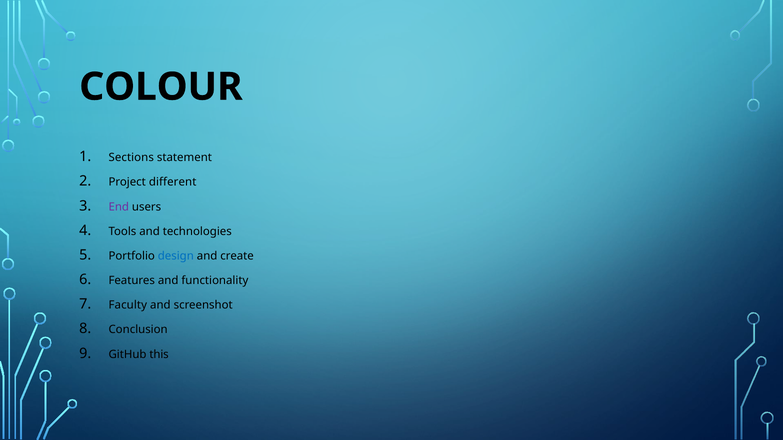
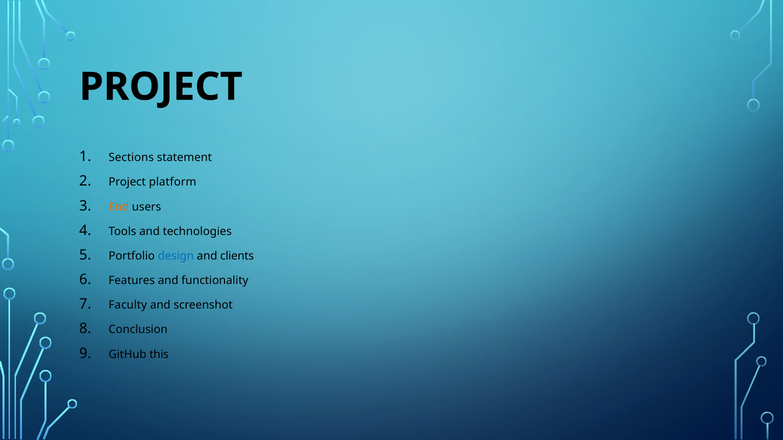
COLOUR: COLOUR -> PROJECT (161, 87)
different: different -> platform (173, 182)
End colour: purple -> orange (119, 207)
create: create -> clients (237, 256)
